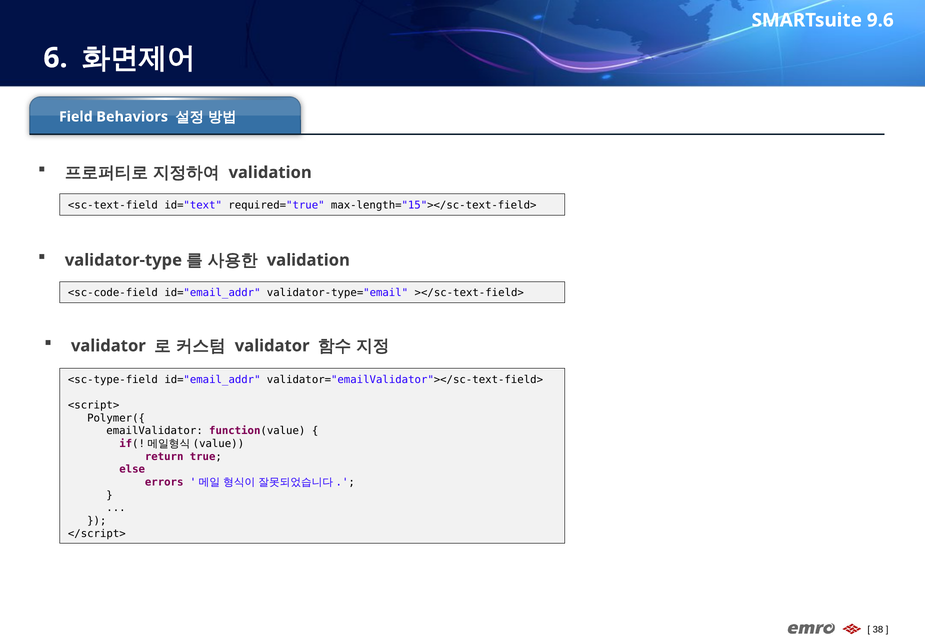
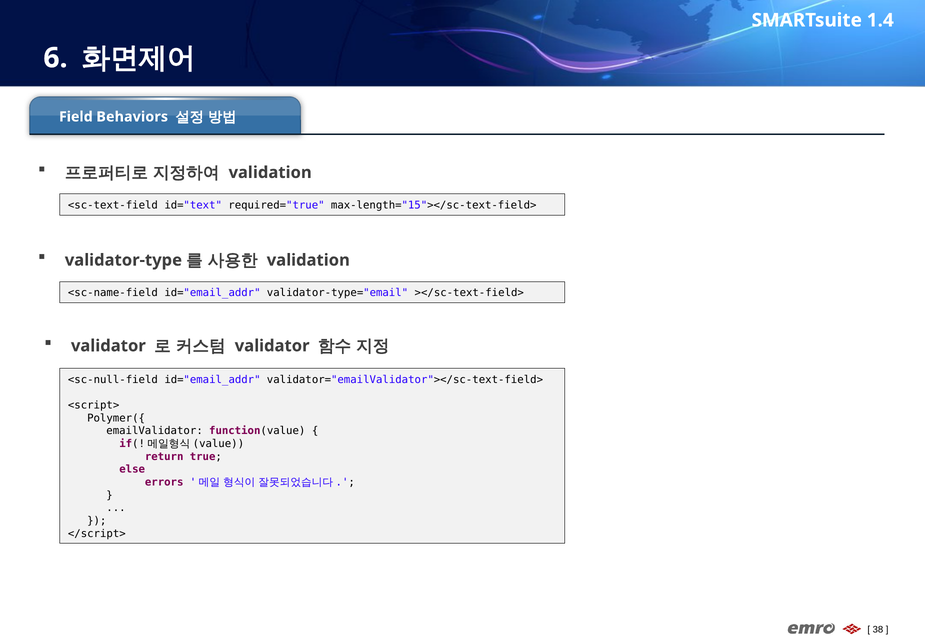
9.6: 9.6 -> 1.4 (880, 20)
<sc-code-field: <sc-code-field -> <sc-name-field (113, 293)
<sc-type-field: <sc-type-field -> <sc-null-field (113, 380)
